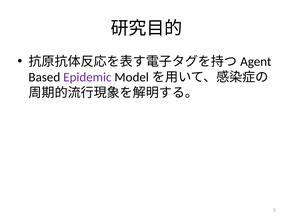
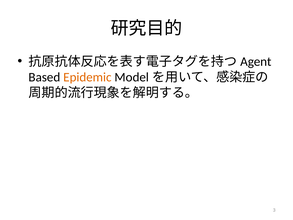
Epidemic colour: purple -> orange (87, 77)
